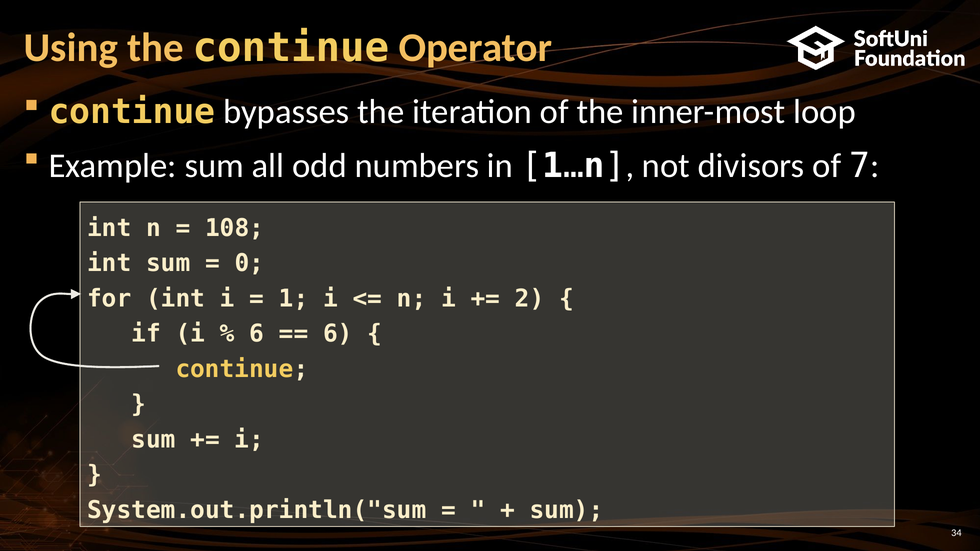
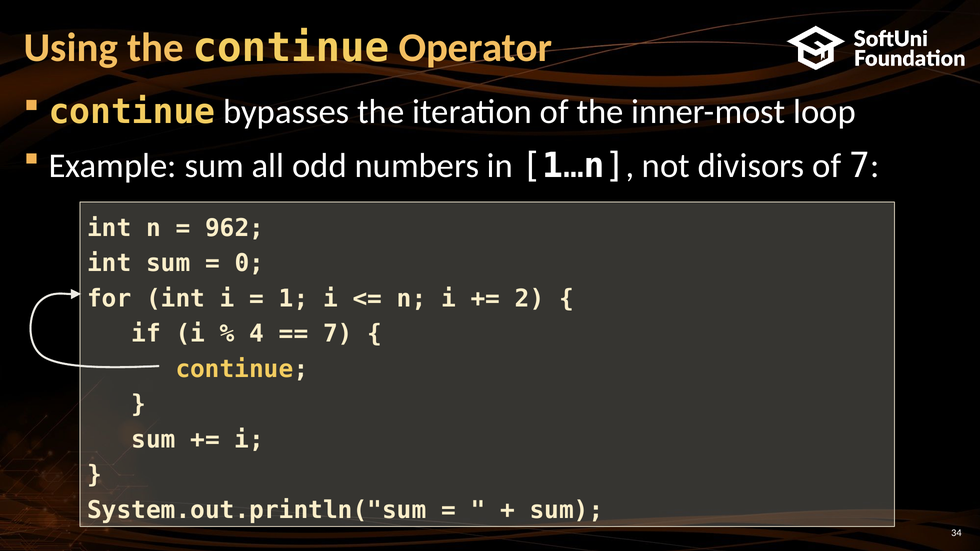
108: 108 -> 962 (235, 228)
6: 6 -> 4 (257, 334)
6: 6 -> 7 (338, 334)
